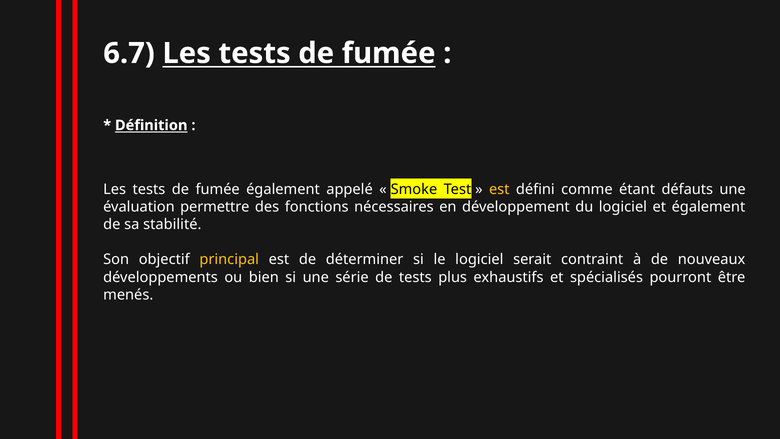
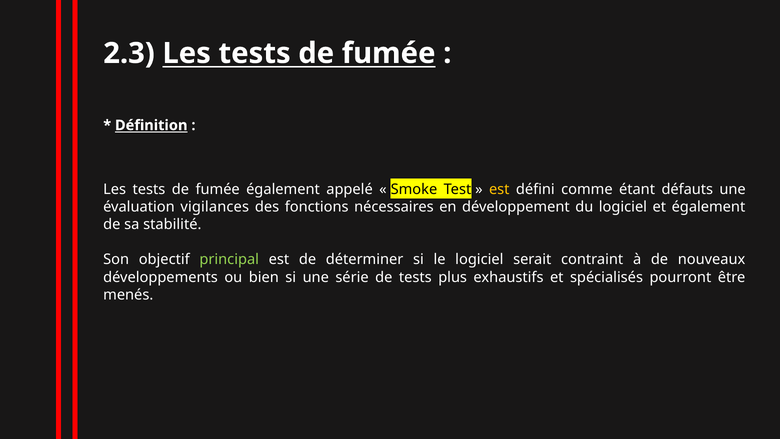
6.7: 6.7 -> 2.3 (129, 53)
permettre: permettre -> vigilances (215, 207)
principal colour: yellow -> light green (229, 260)
